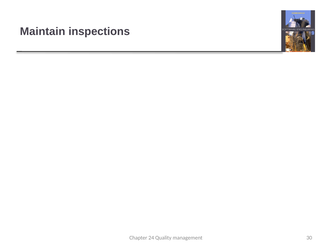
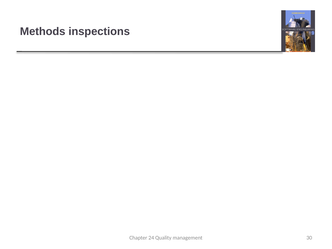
Maintain: Maintain -> Methods (43, 31)
